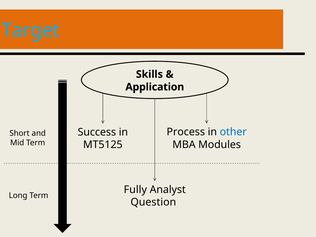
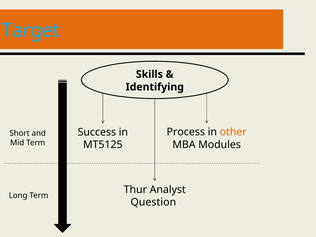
Application: Application -> Identifying (155, 87)
other colour: blue -> orange (233, 132)
Fully: Fully -> Thur (135, 190)
